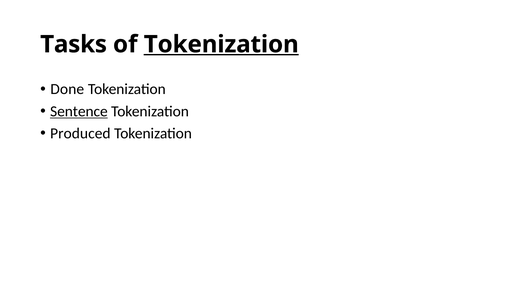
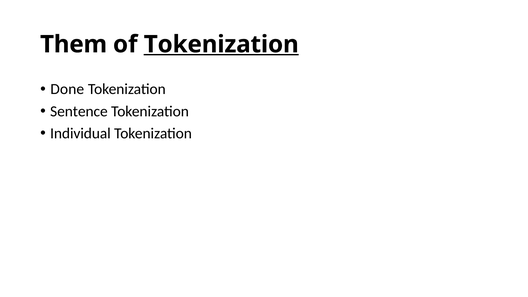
Tasks: Tasks -> Them (74, 44)
Sentence underline: present -> none (79, 111)
Produced: Produced -> Individual (80, 133)
